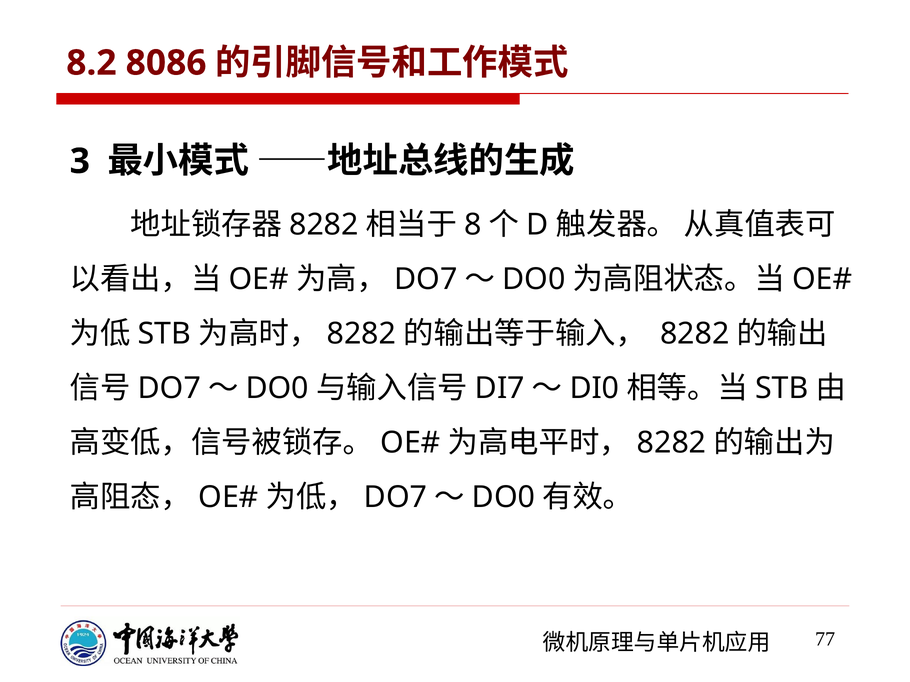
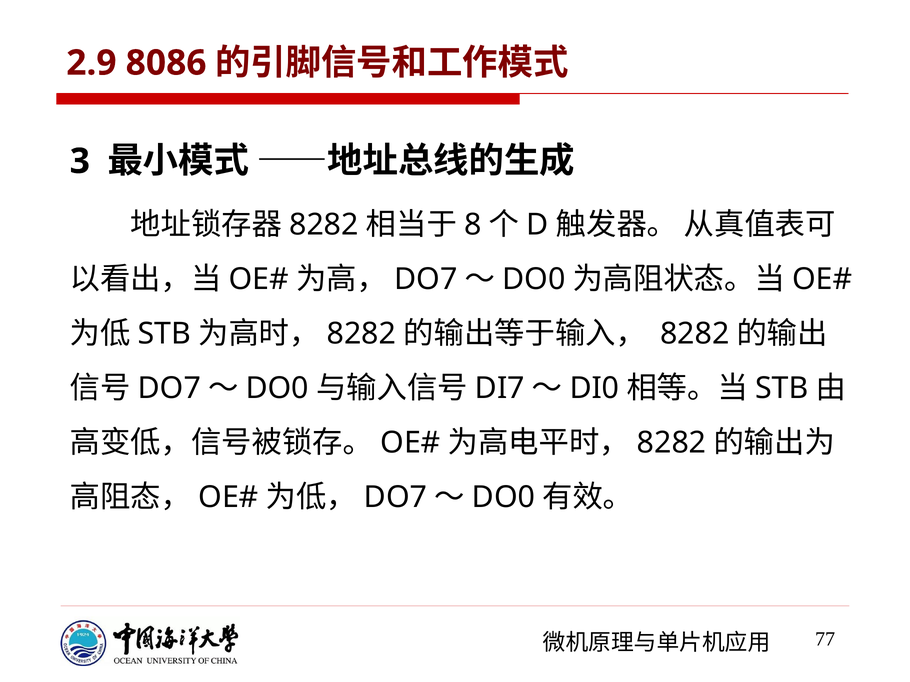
8.2: 8.2 -> 2.9 (91, 63)
